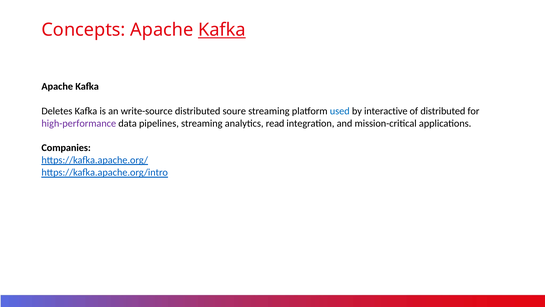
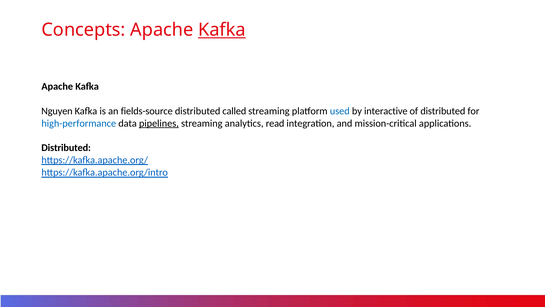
Deletes: Deletes -> Nguyen (57, 111)
write-source: write-source -> fields-source (147, 111)
soure: soure -> called (234, 111)
high-performance colour: purple -> blue (79, 123)
pipelines underline: none -> present (159, 123)
Companies: Companies -> Distributed (66, 148)
